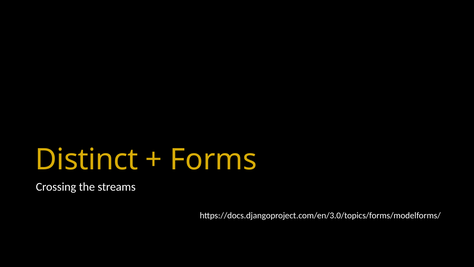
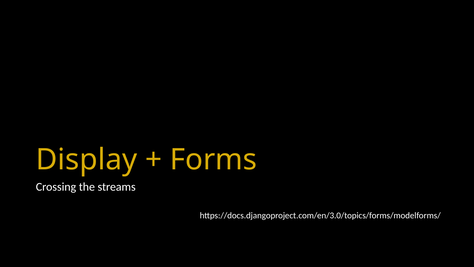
Distinct: Distinct -> Display (87, 159)
